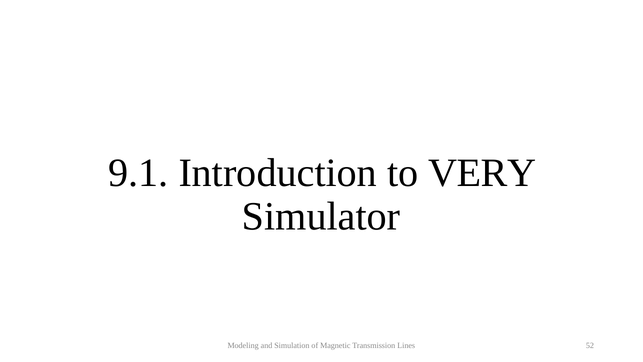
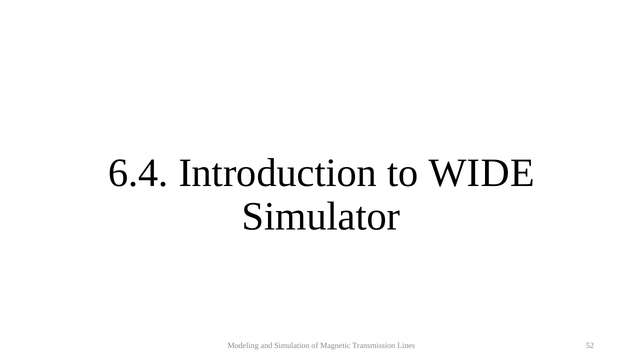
9.1: 9.1 -> 6.4 (138, 173)
VERY: VERY -> WIDE (482, 173)
